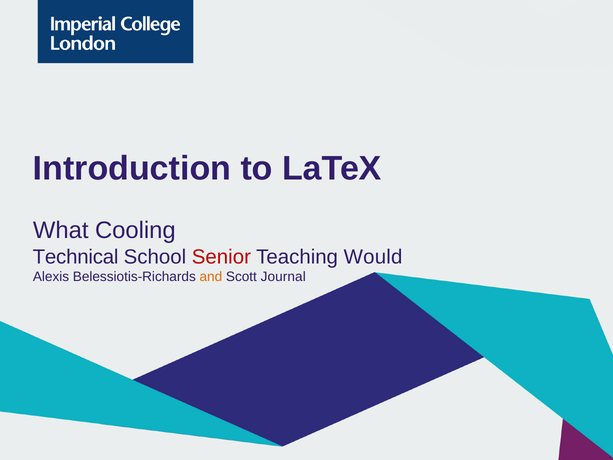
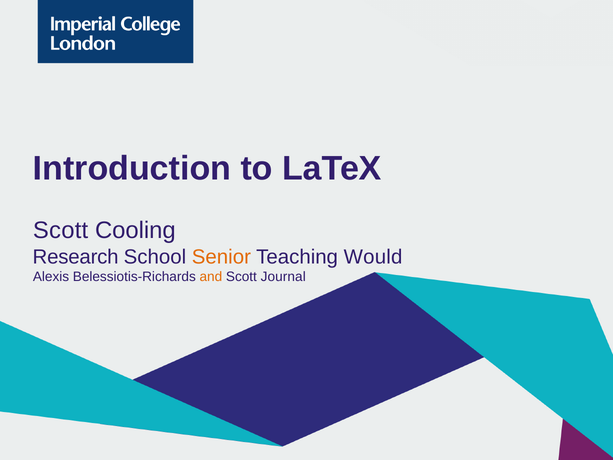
What: What -> Scott (61, 230)
Technical: Technical -> Research (76, 257)
Senior colour: red -> orange (221, 257)
